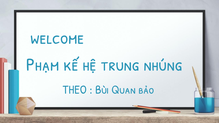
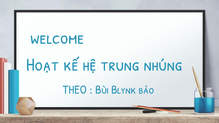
Phạm: Phạm -> Hoạt (43, 65)
Quan: Quan -> Blynk (124, 90)
